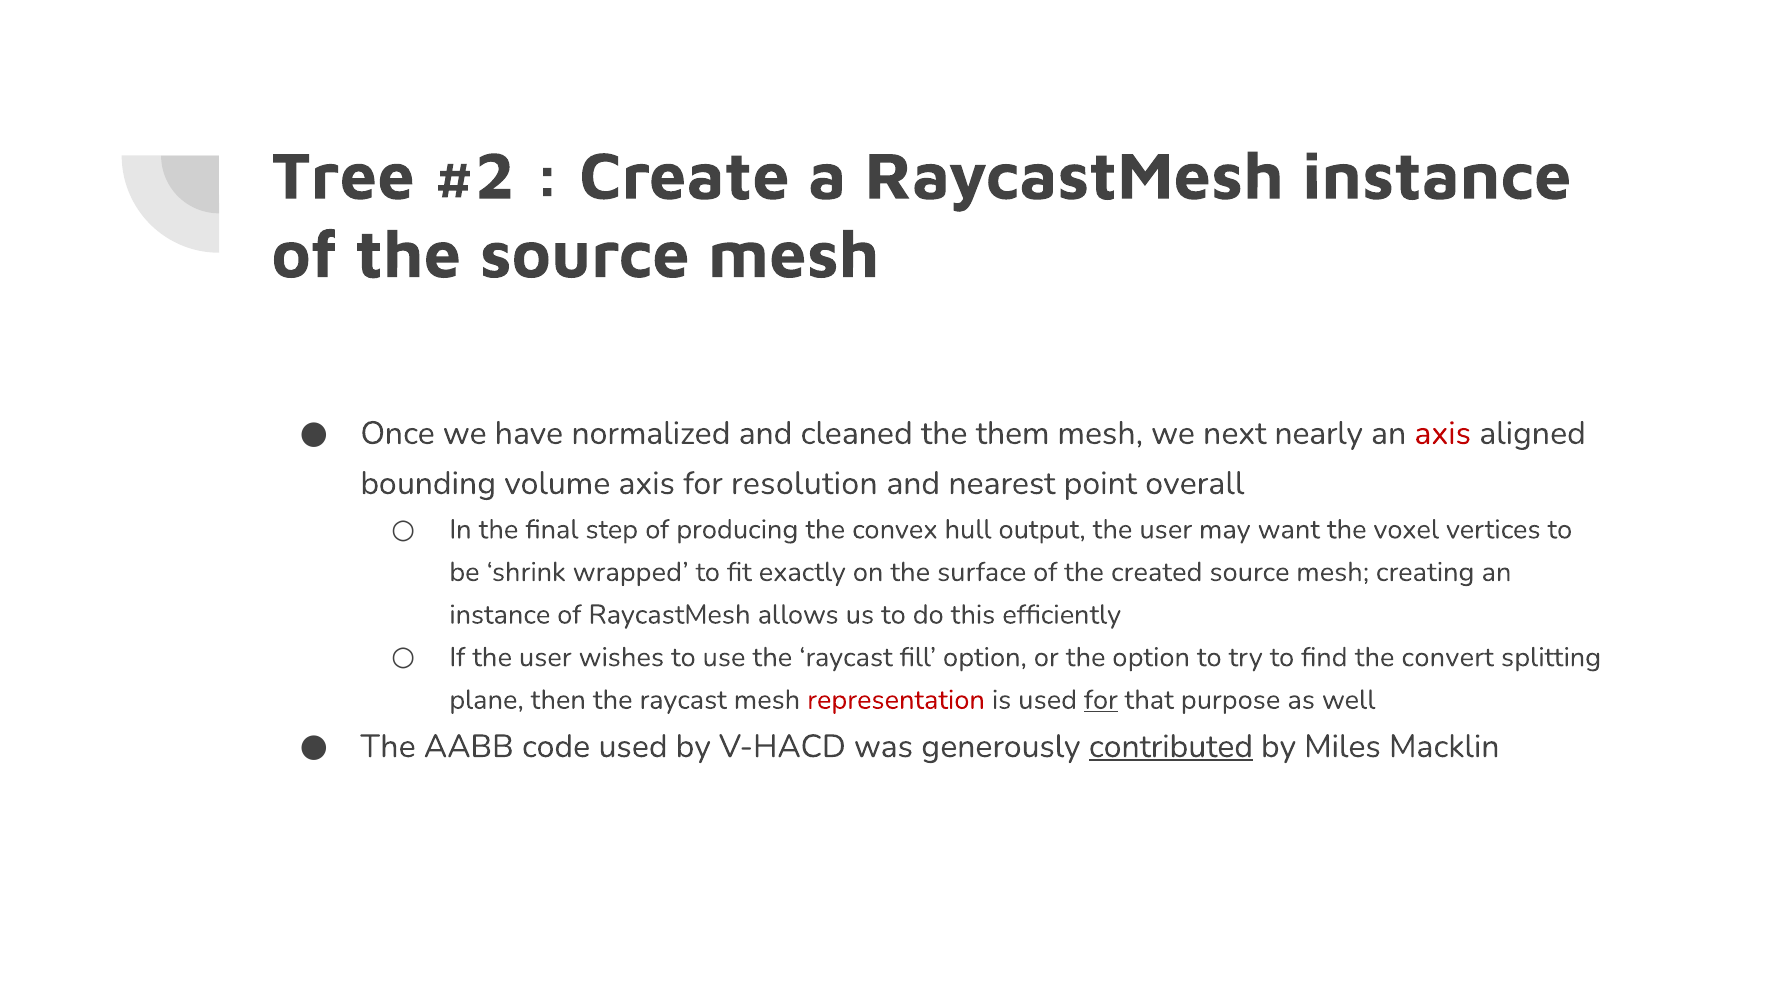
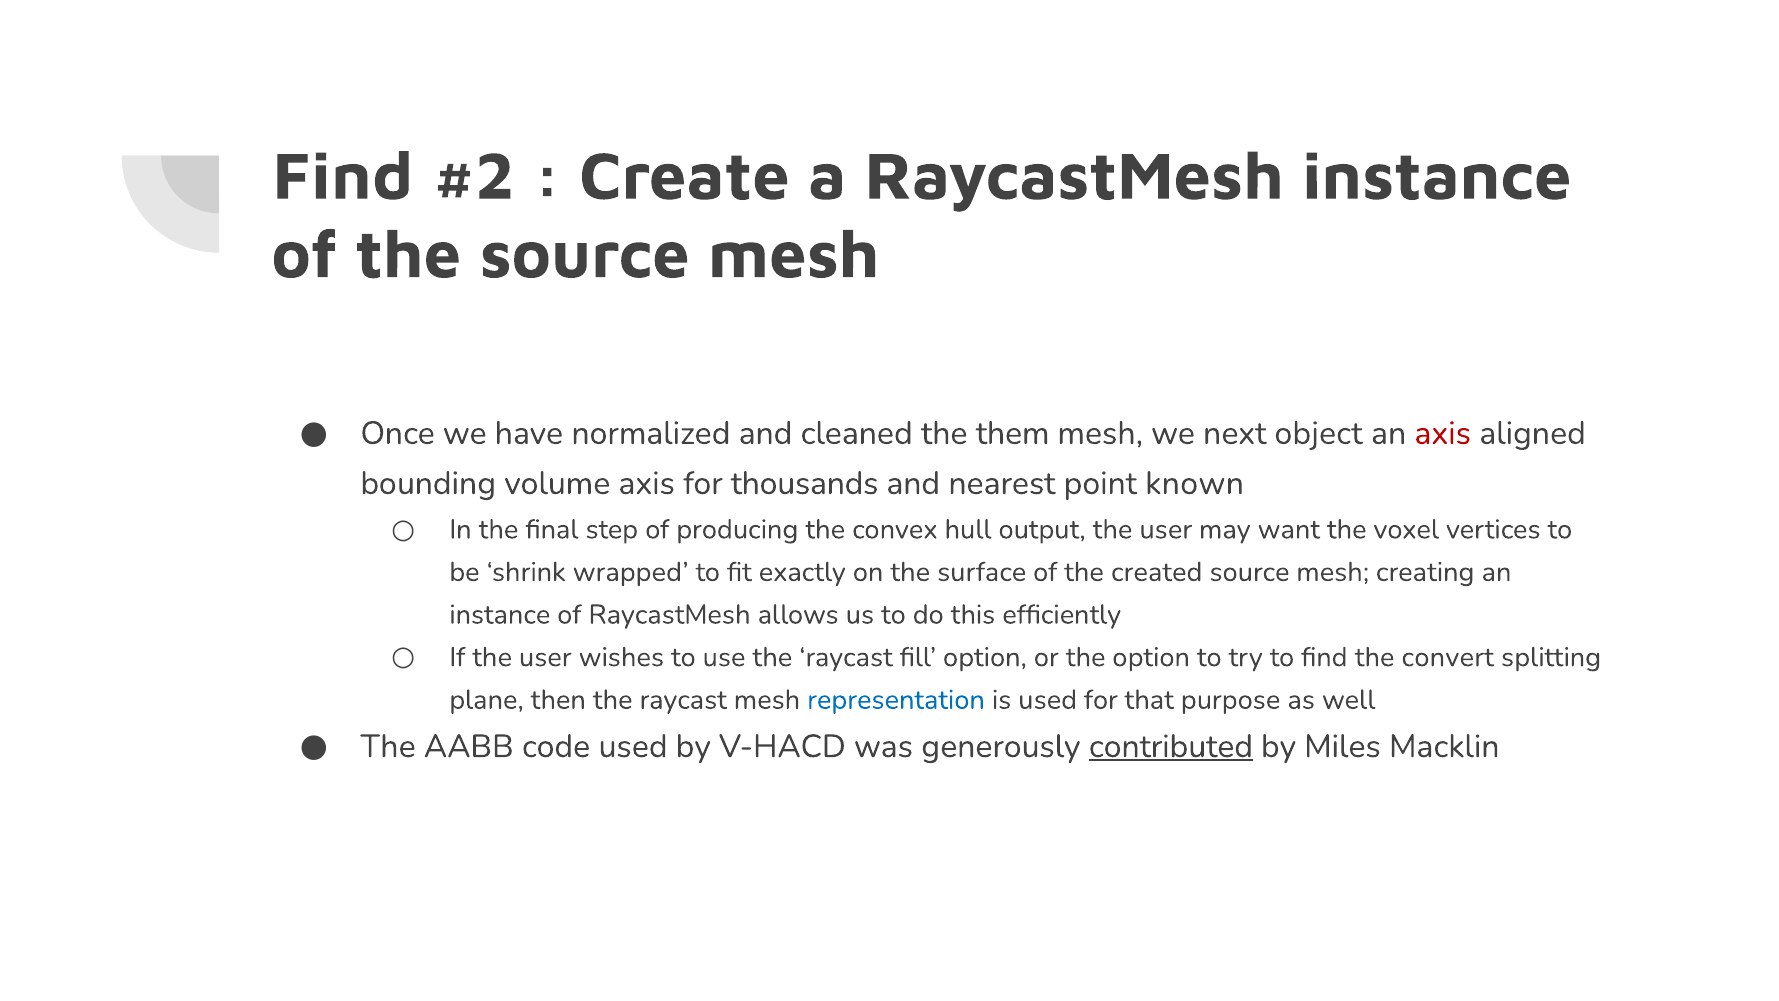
Tree: Tree -> Find (343, 177)
nearly: nearly -> object (1318, 433)
resolution: resolution -> thousands (805, 483)
overall: overall -> known (1195, 483)
representation colour: red -> blue (896, 700)
for underline: present -> none (1101, 700)
